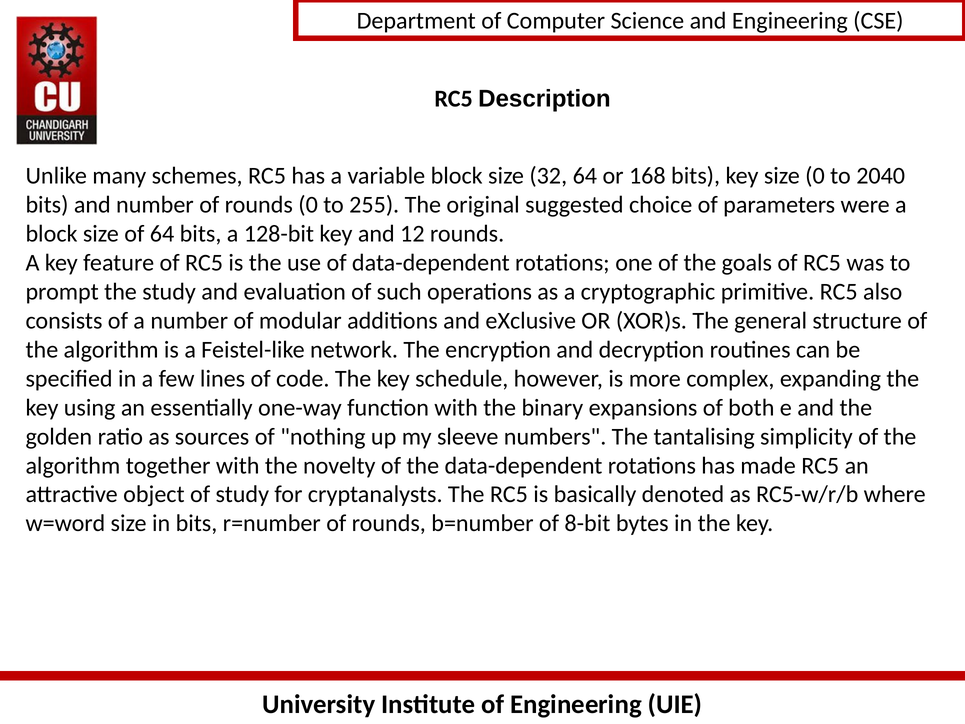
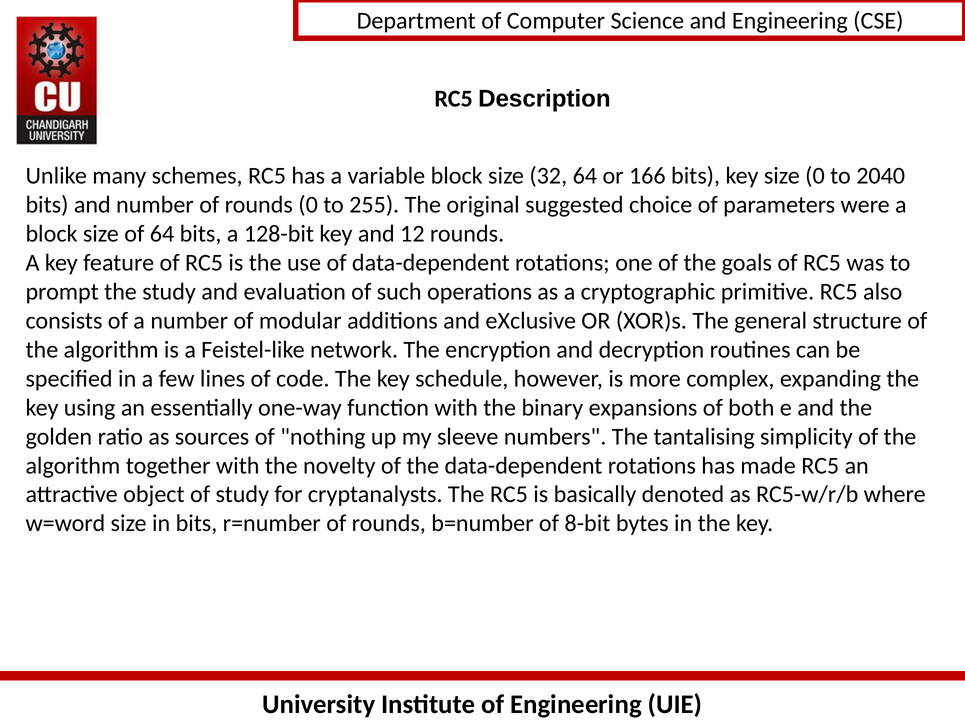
168: 168 -> 166 (647, 176)
